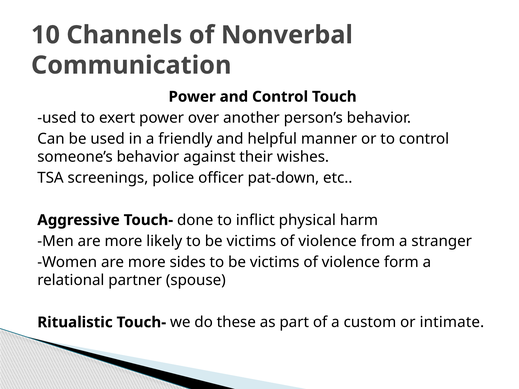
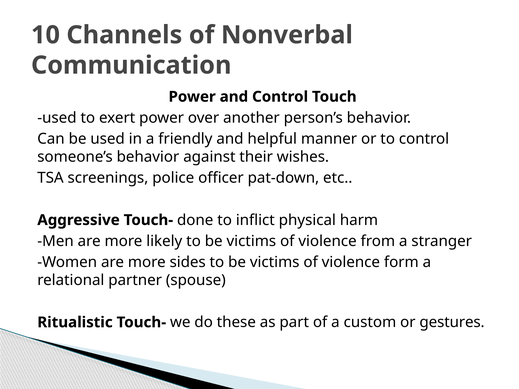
intimate: intimate -> gestures (452, 323)
